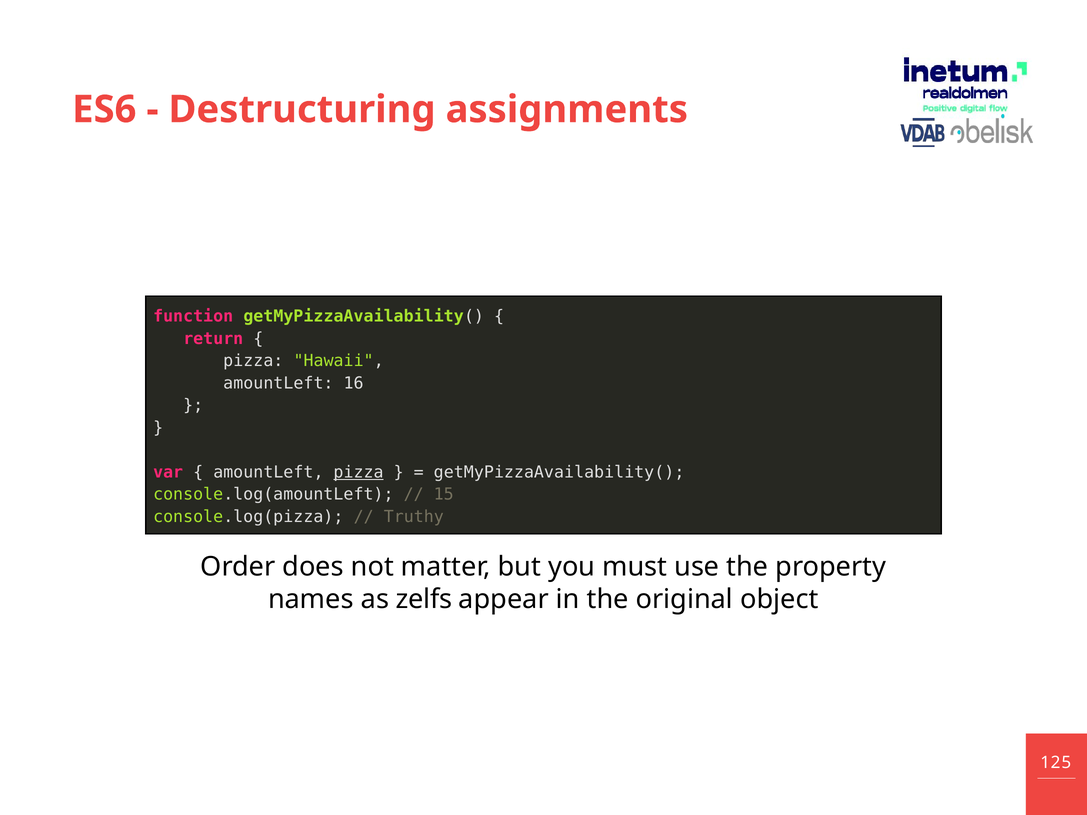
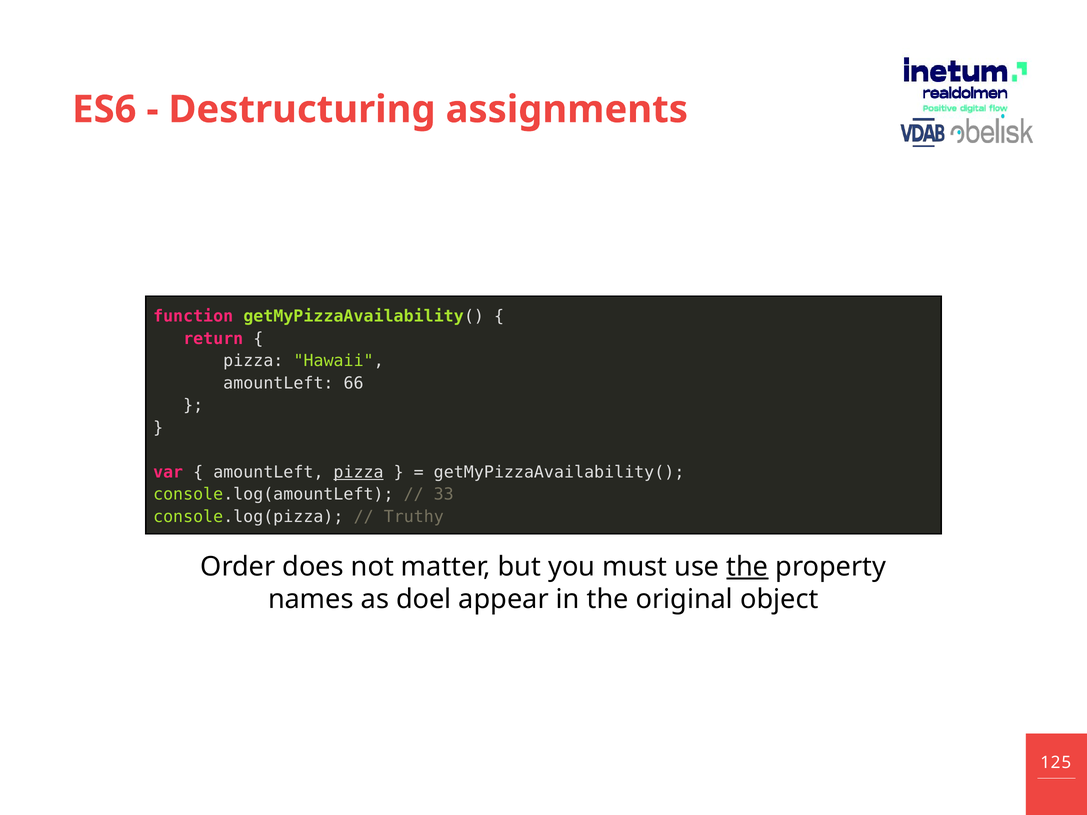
16: 16 -> 66 (354, 383)
15: 15 -> 33 (444, 495)
the underline: none -> present (747, 567)
zelfs: zelfs -> doel (424, 600)
